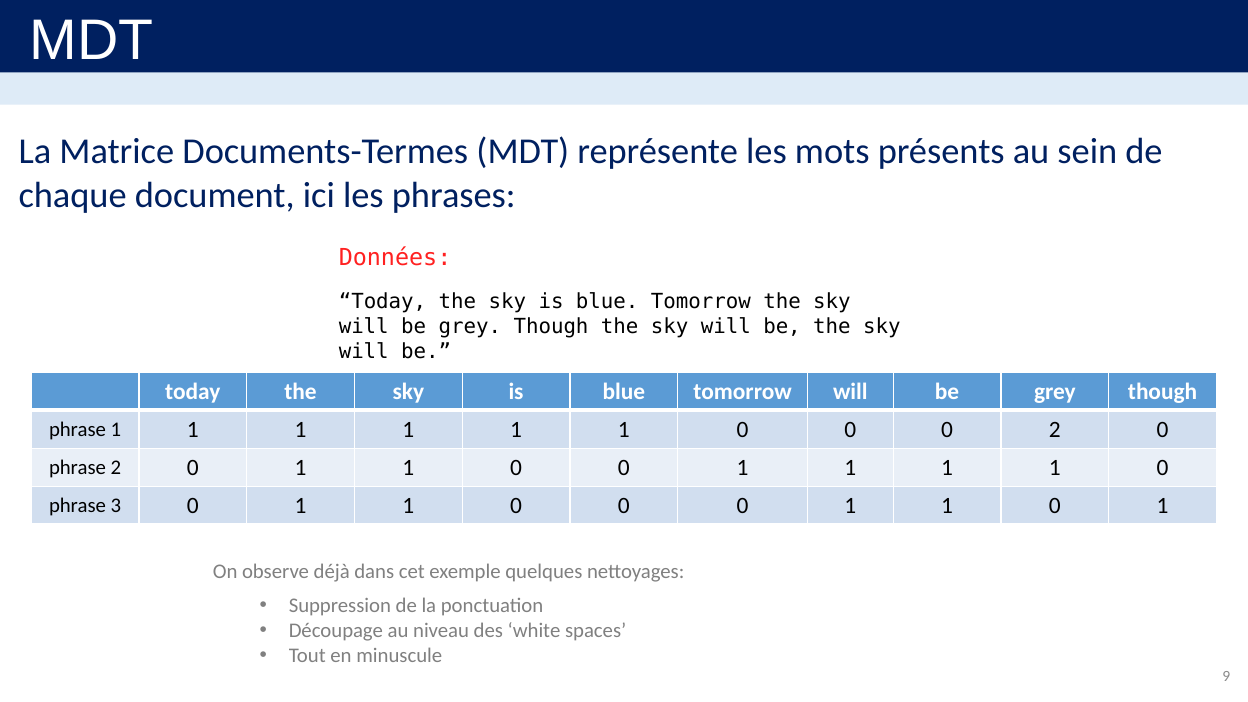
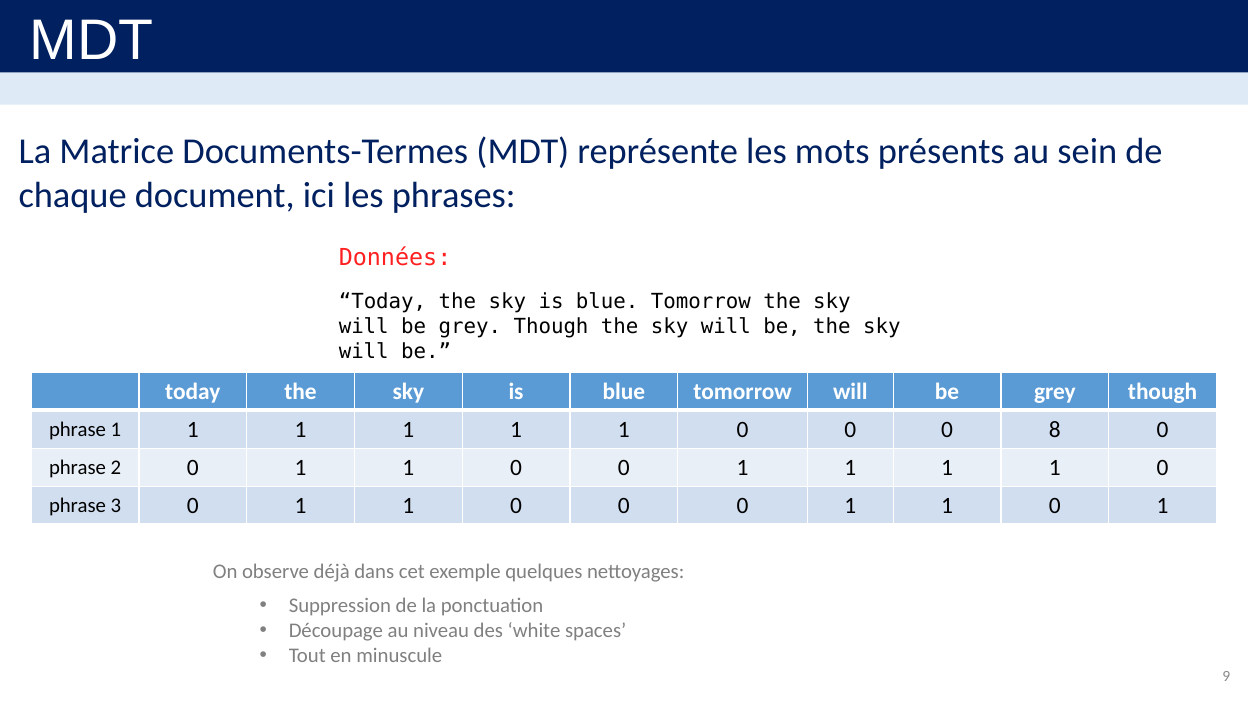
0 2: 2 -> 8 (1055, 429)
